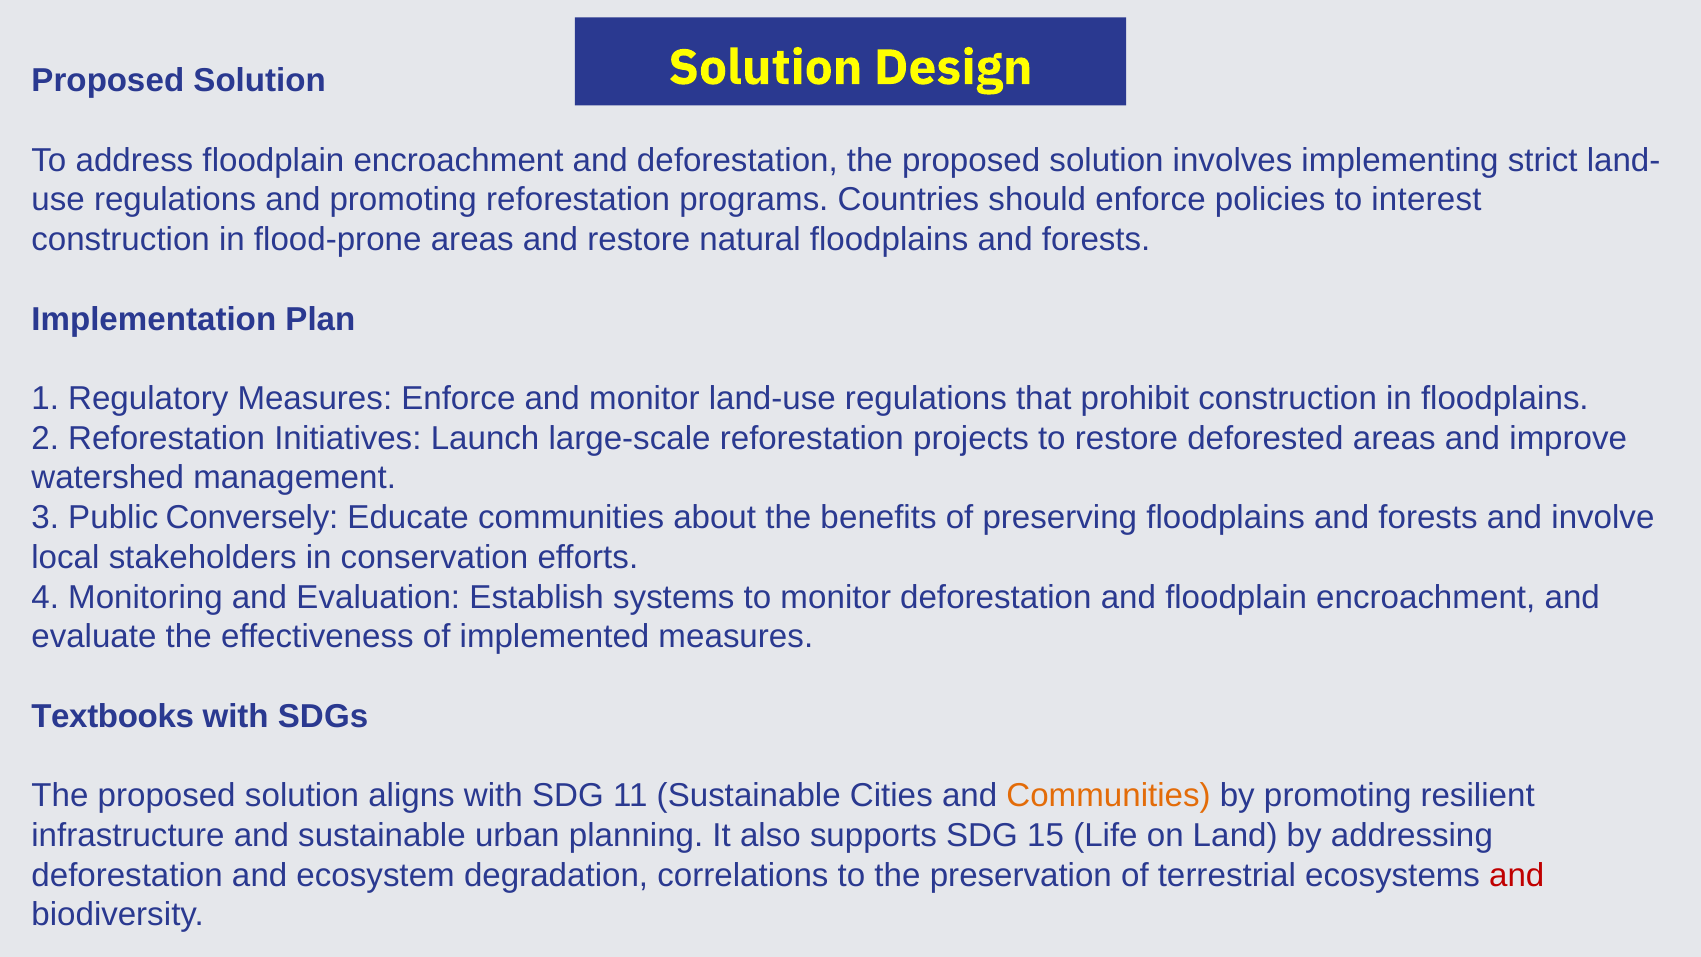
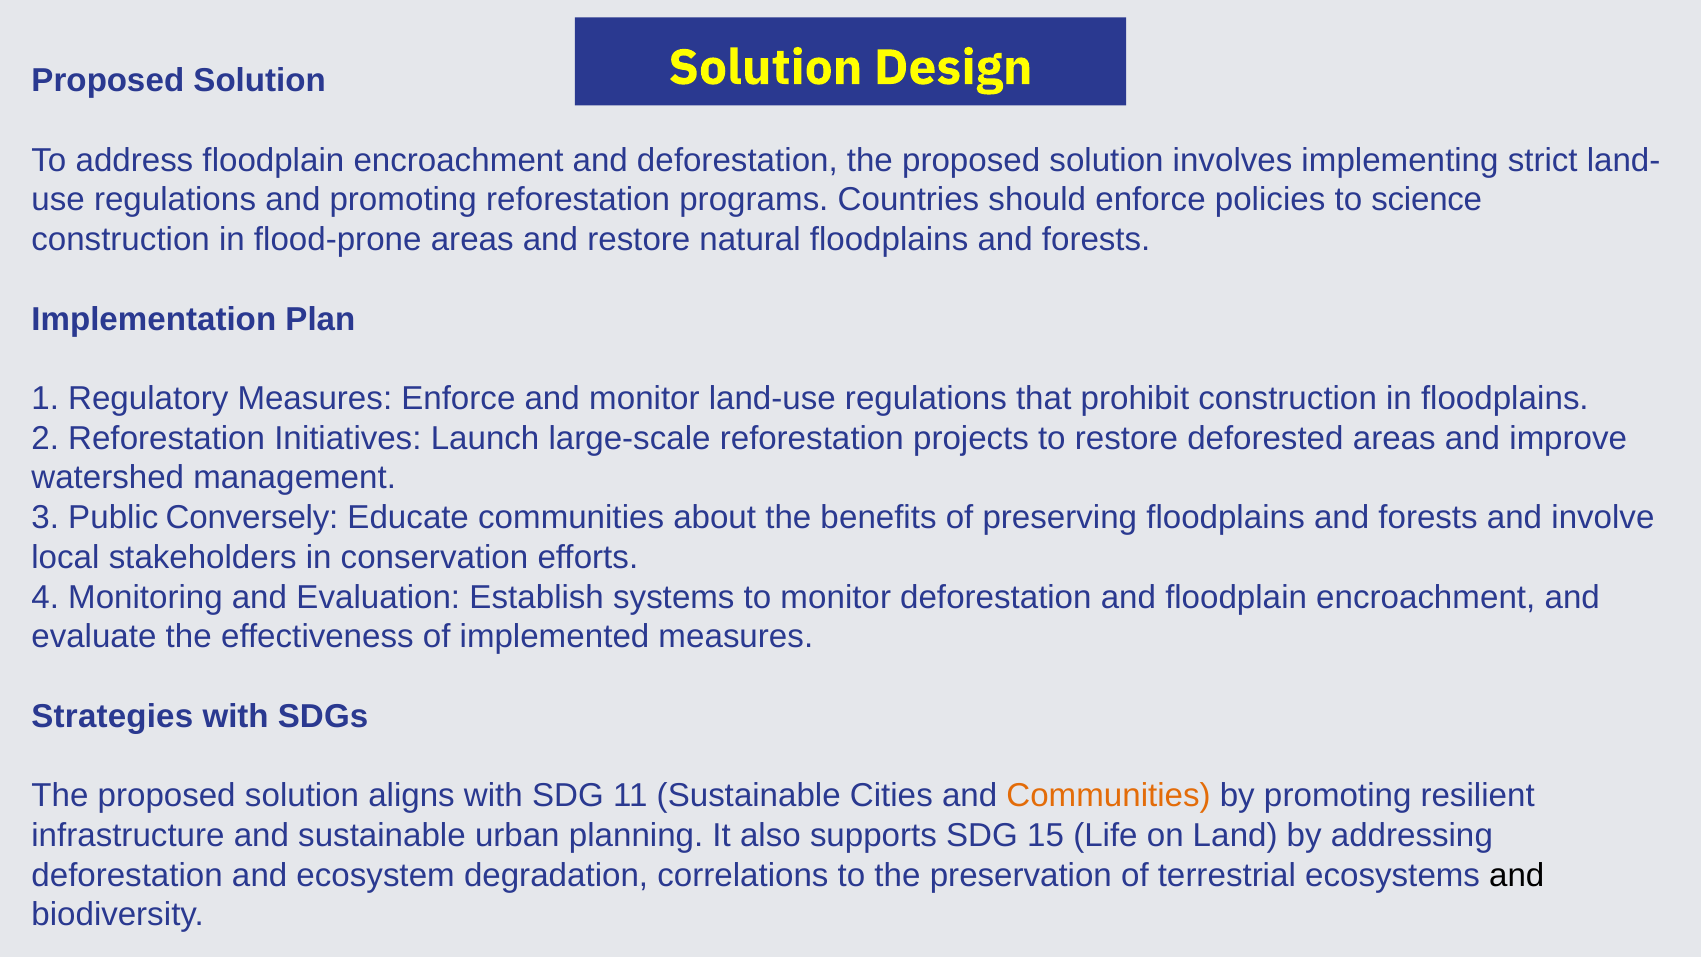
interest: interest -> science (1427, 200)
Textbooks: Textbooks -> Strategies (112, 716)
and colour: red -> black (1517, 875)
